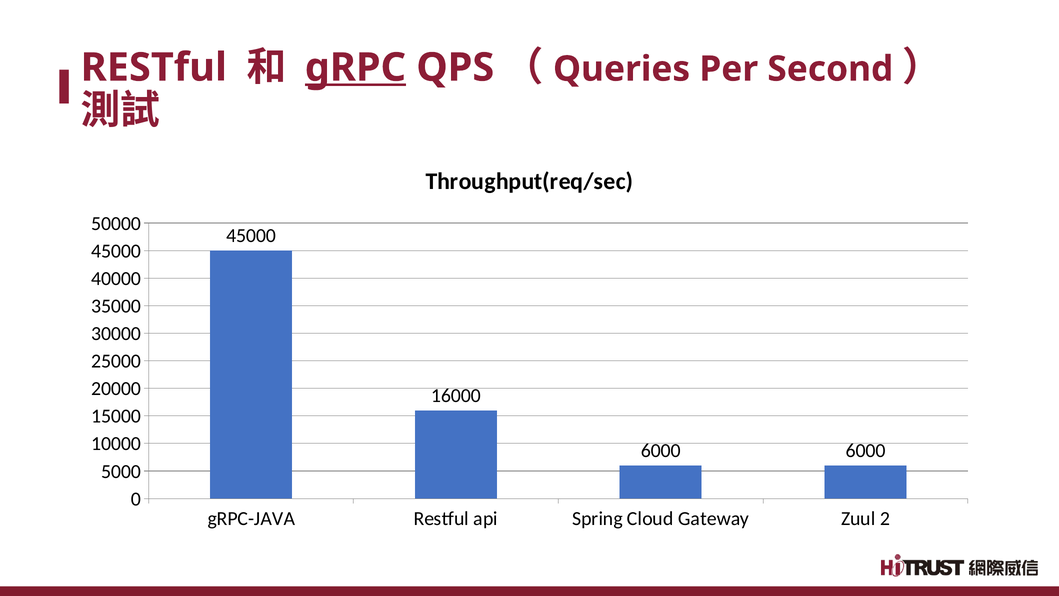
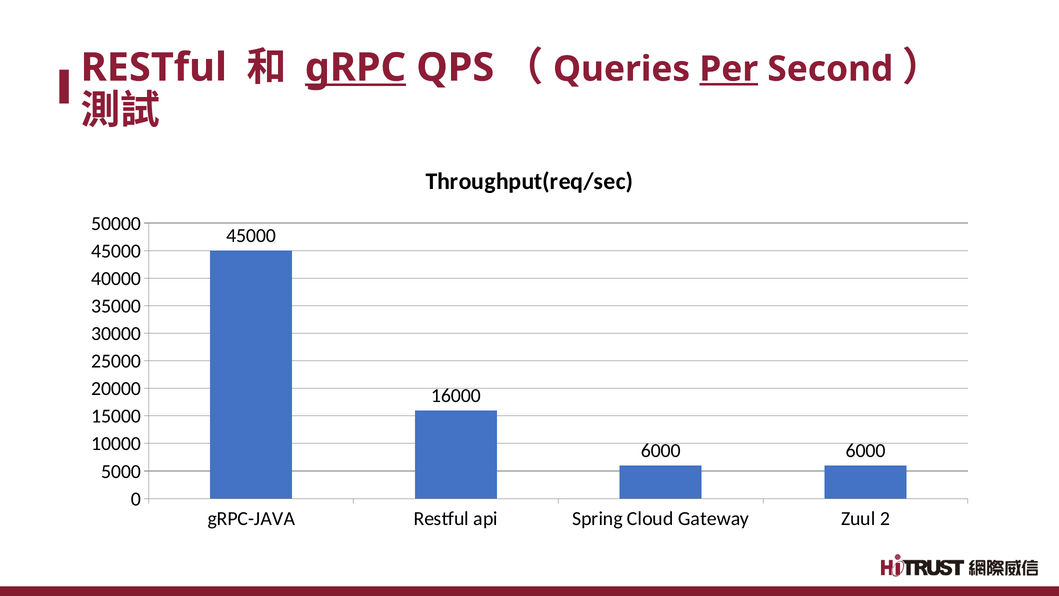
Per underline: none -> present (729, 69)
